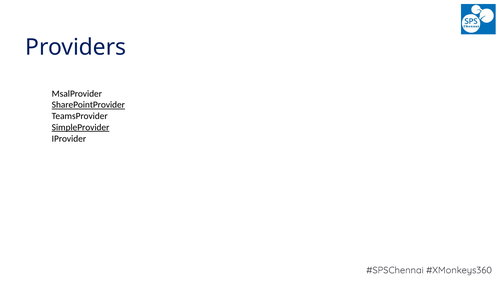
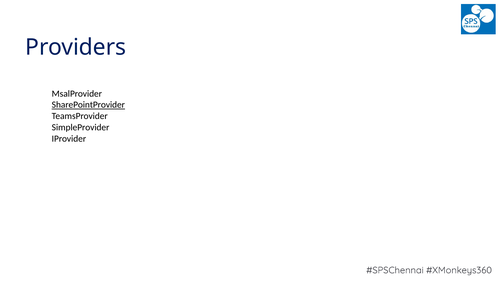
SimpleProvider underline: present -> none (81, 127)
